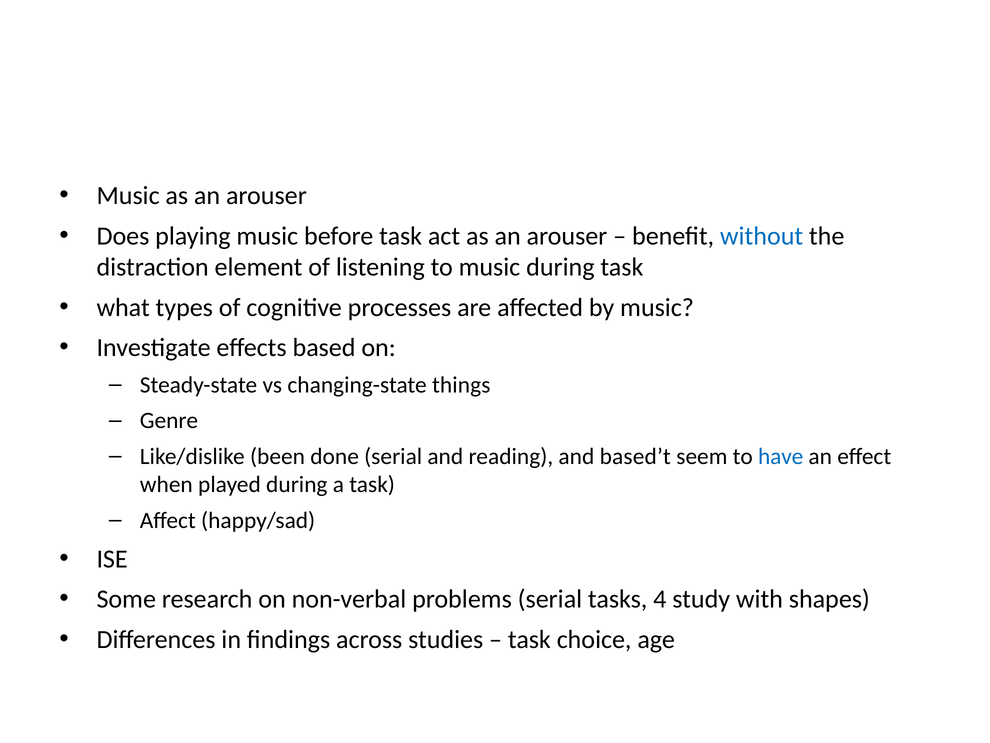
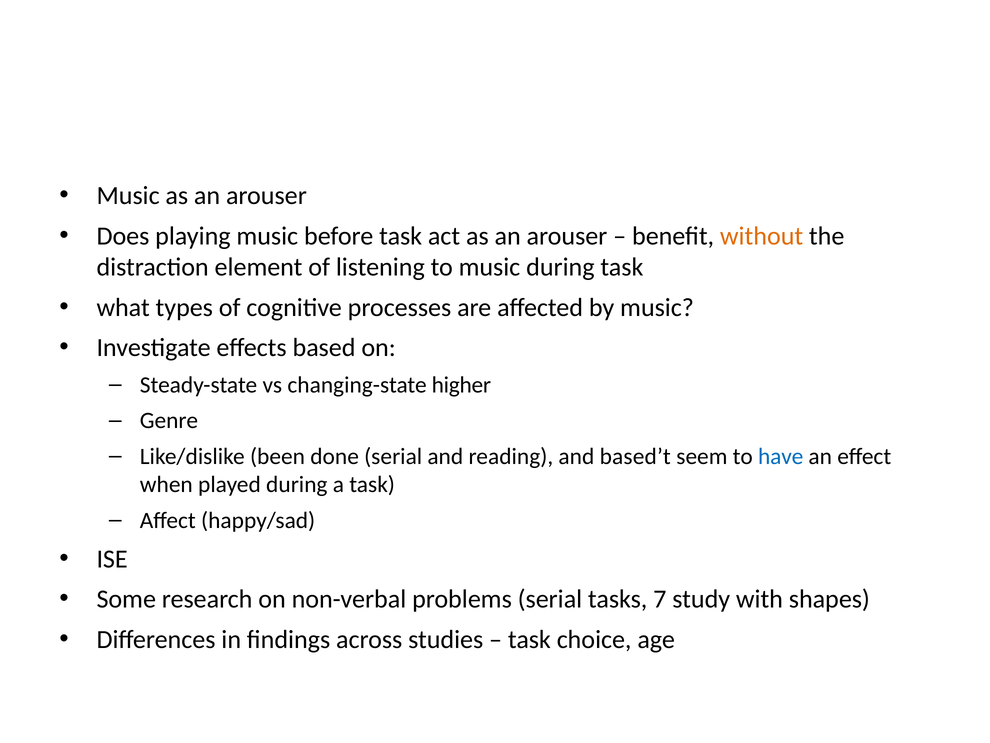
without colour: blue -> orange (762, 236)
things: things -> higher (461, 385)
4: 4 -> 7 (660, 599)
